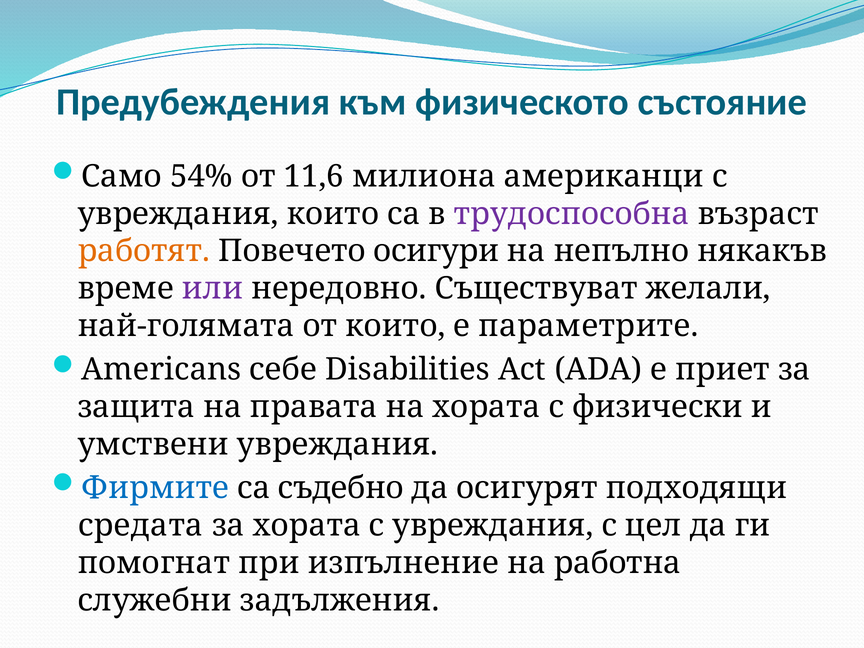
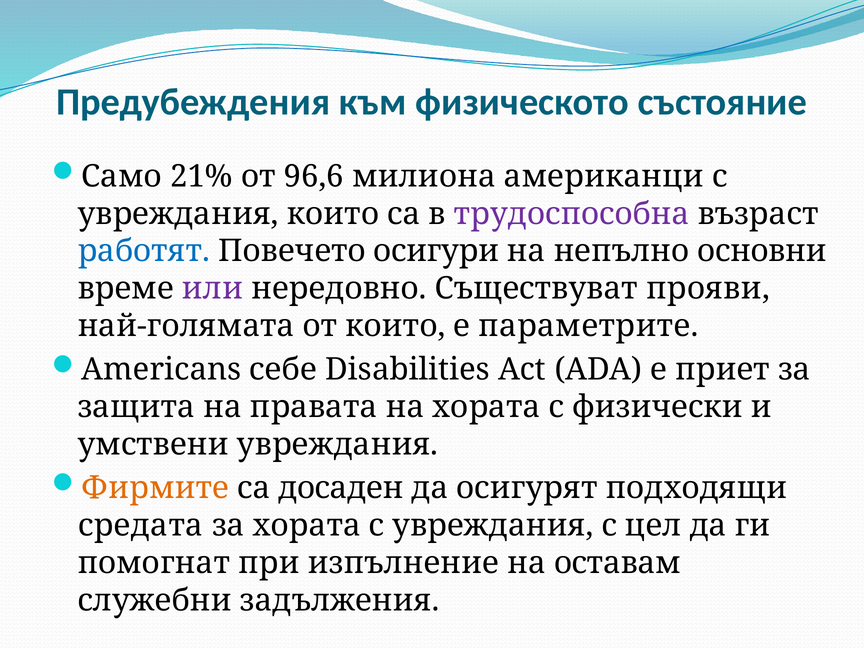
54%: 54% -> 21% (201, 176)
11,6: 11,6 -> 96,6 (314, 176)
работят colour: orange -> blue (144, 251)
някакъв: някакъв -> основни (762, 251)
желали: желали -> прояви (708, 289)
Фирмите colour: blue -> orange (155, 488)
съдебно: съдебно -> досаден (341, 488)
работна: работна -> оставам (617, 563)
